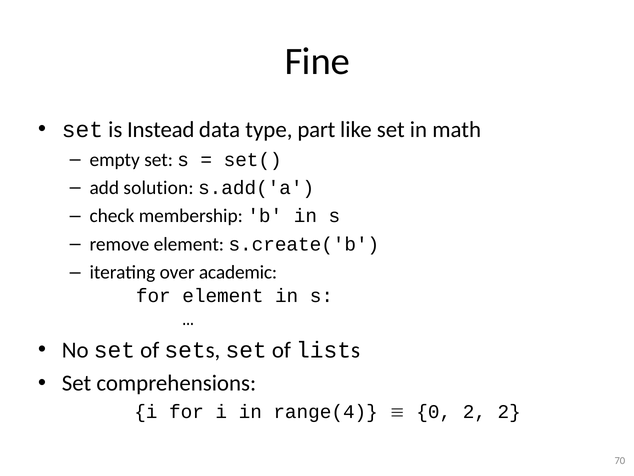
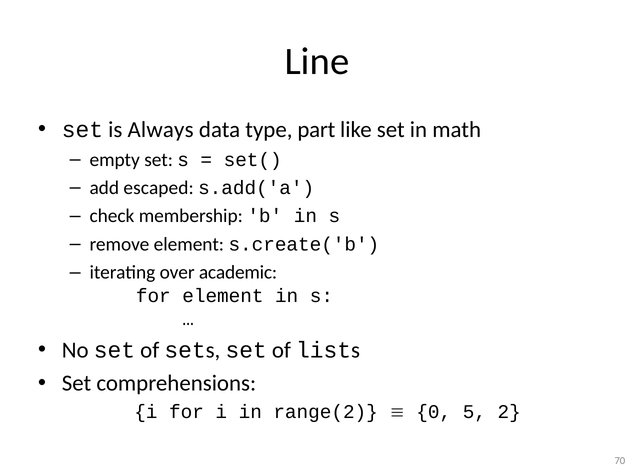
Fine: Fine -> Line (317, 61)
Instead: Instead -> Always (161, 129)
solution: solution -> escaped (159, 188)
range(4: range(4 -> range(2 (326, 412)
0 2: 2 -> 5 (474, 412)
